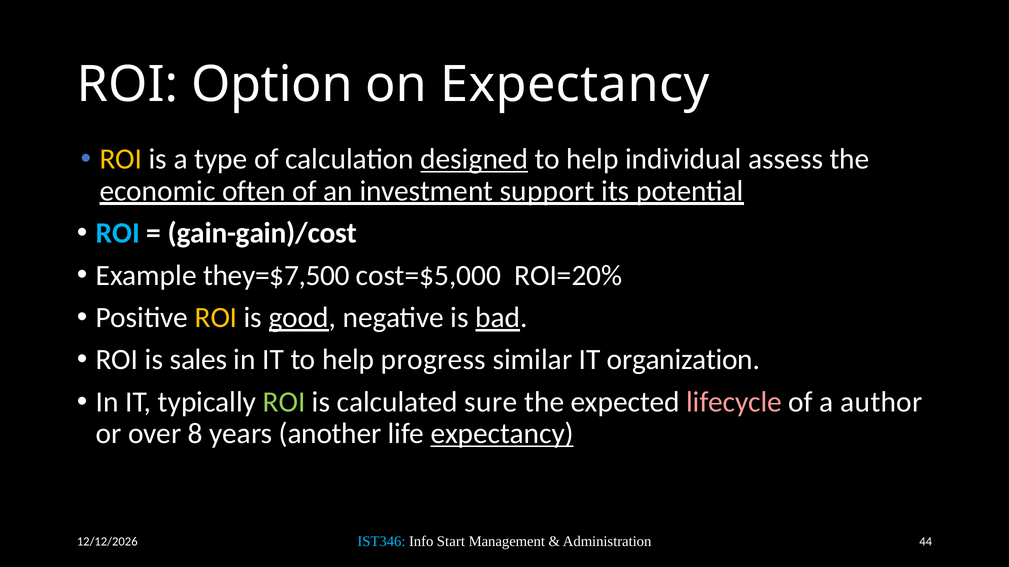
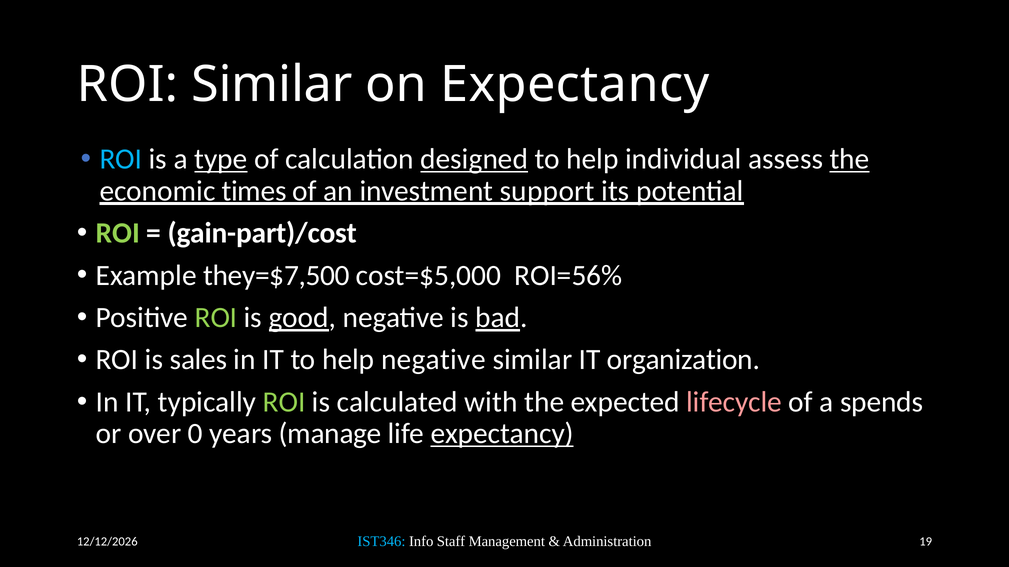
ROI Option: Option -> Similar (272, 85)
ROI colour: yellow -> light blue (121, 159)
type underline: none -> present (221, 159)
the underline: none -> present (850, 159)
often: often -> times (254, 191)
ROI colour: light blue -> light green (118, 233)
gain-gain)/cost: gain-gain)/cost -> gain-part)/cost (262, 233)
ROI=20%: ROI=20% -> ROI=56% (568, 276)
ROI colour: yellow -> light green (216, 318)
help progress: progress -> negative (433, 360)
sure: sure -> with (491, 402)
author: author -> spends (882, 402)
8: 8 -> 0 (195, 434)
another: another -> manage (330, 434)
Start: Start -> Staff (451, 542)
44: 44 -> 19 (926, 542)
